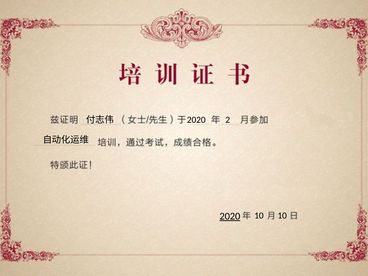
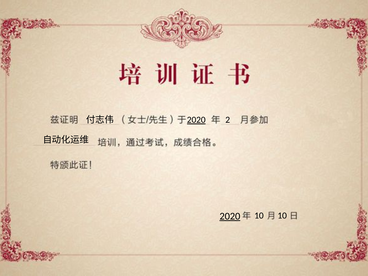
2020 underline: none -> present (196, 120)
